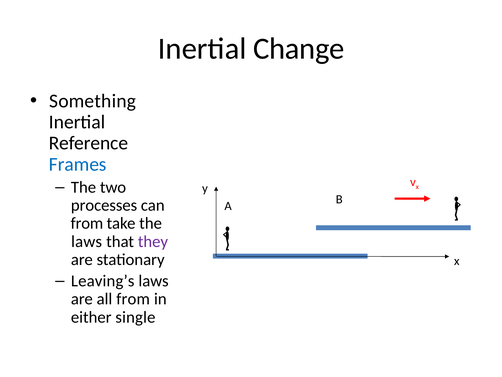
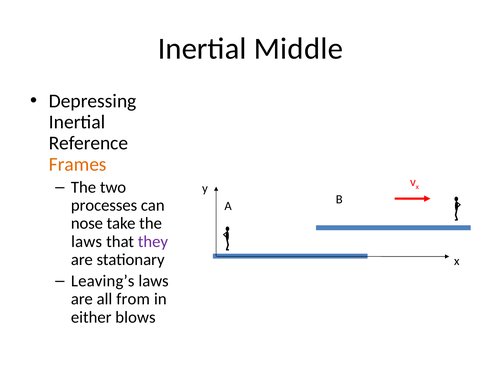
Change: Change -> Middle (298, 49)
Something: Something -> Depressing (93, 101)
Frames colour: blue -> orange (78, 164)
from: from -> nose (87, 223)
single: single -> blows (135, 317)
